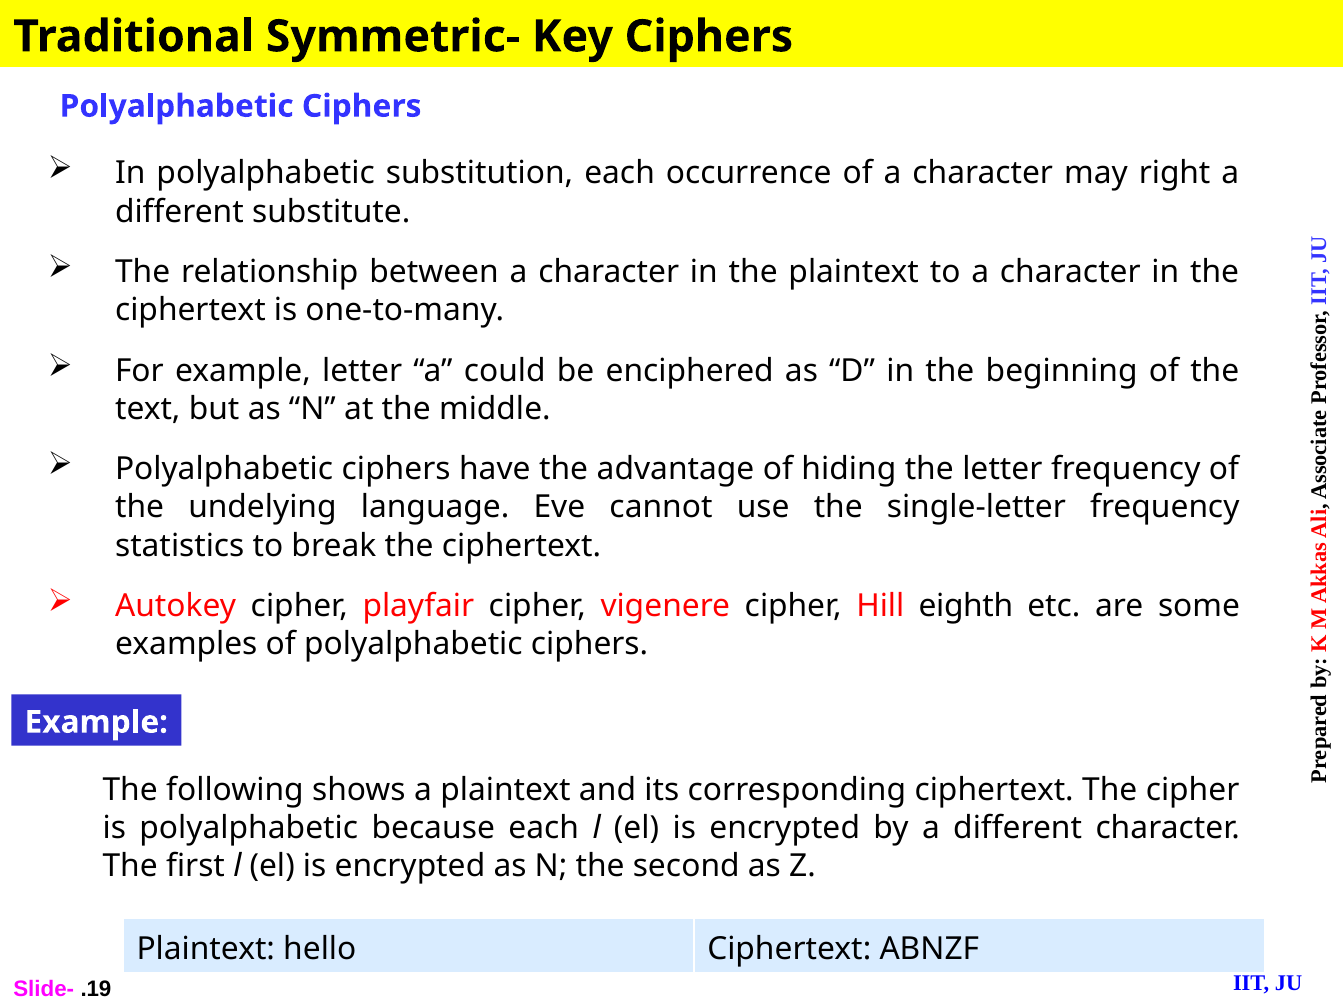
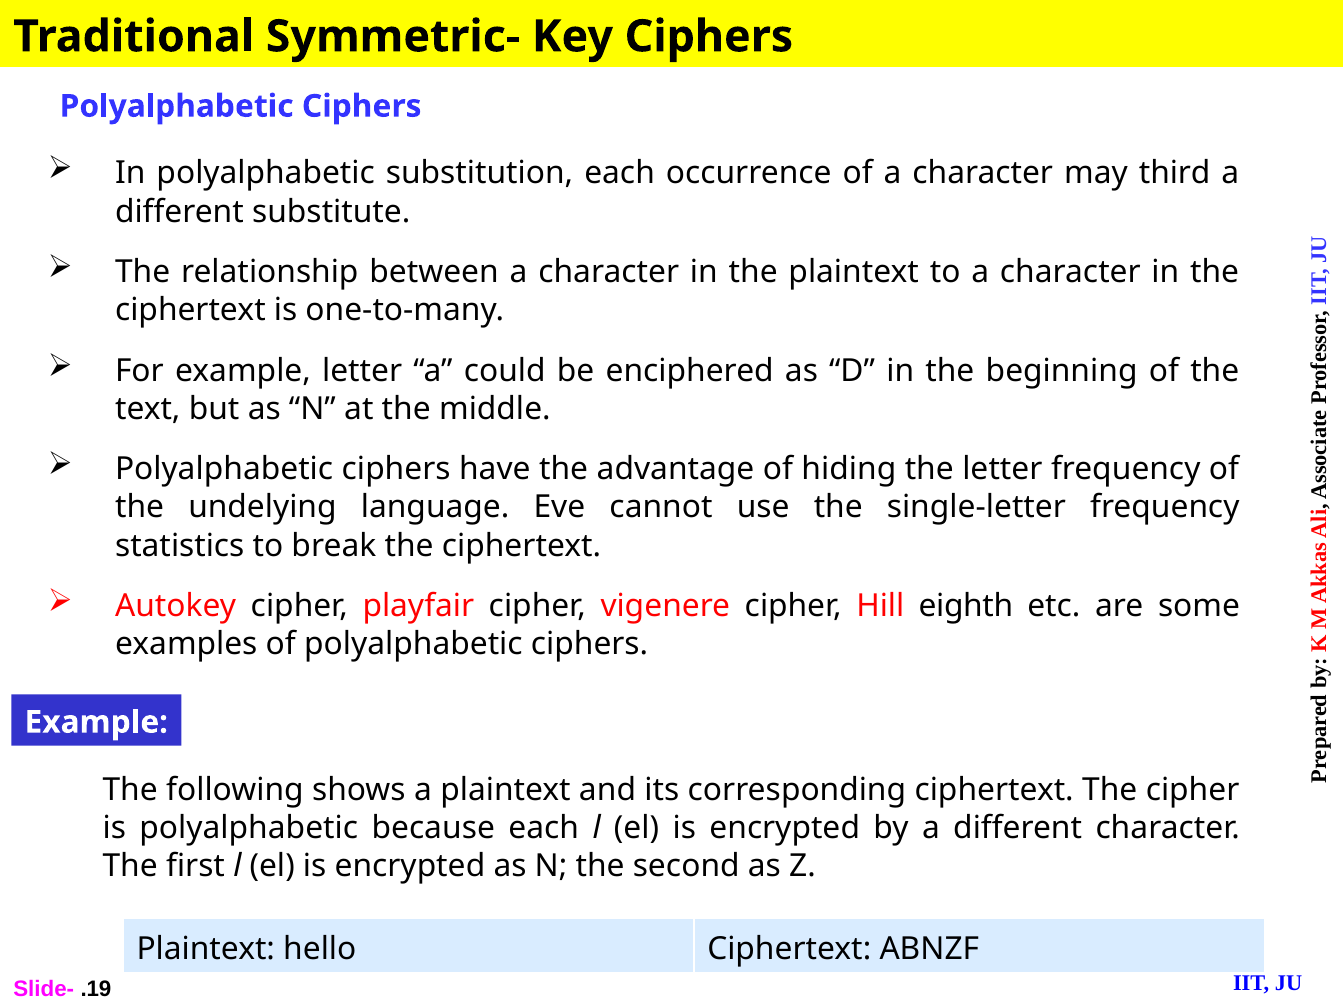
right: right -> third (1175, 173)
